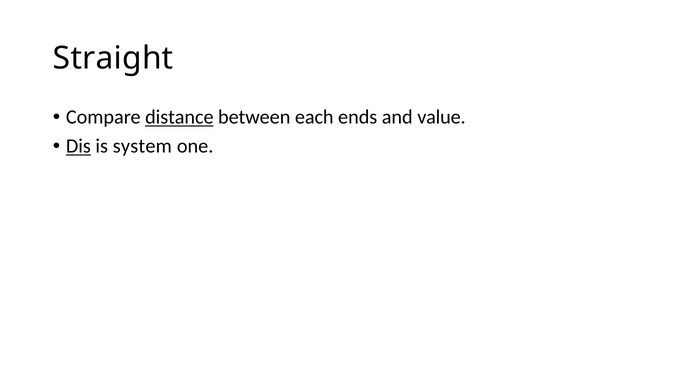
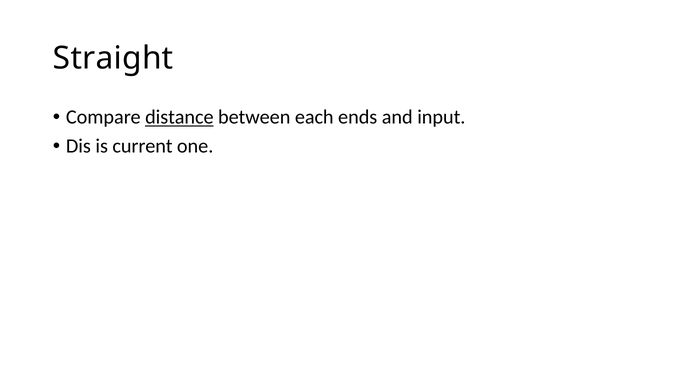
value: value -> input (441, 117)
Dis underline: present -> none (78, 146)
system: system -> current (143, 146)
